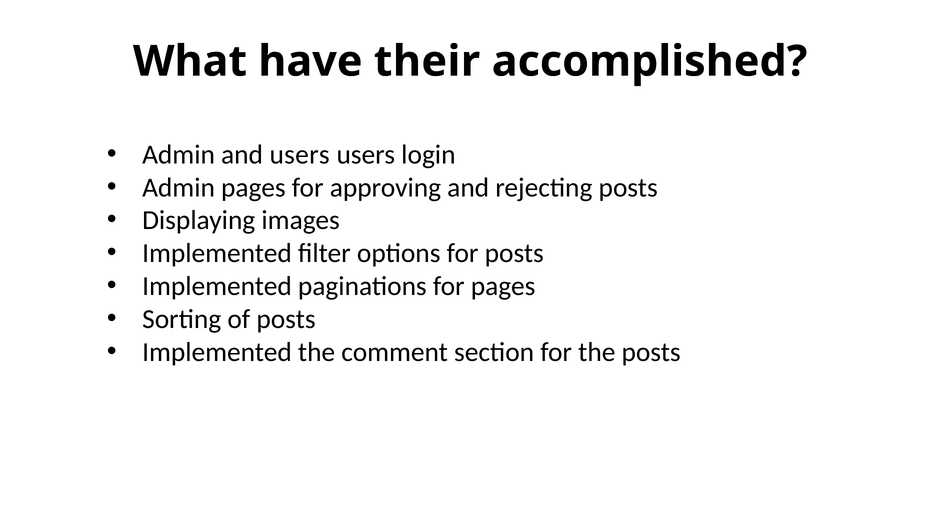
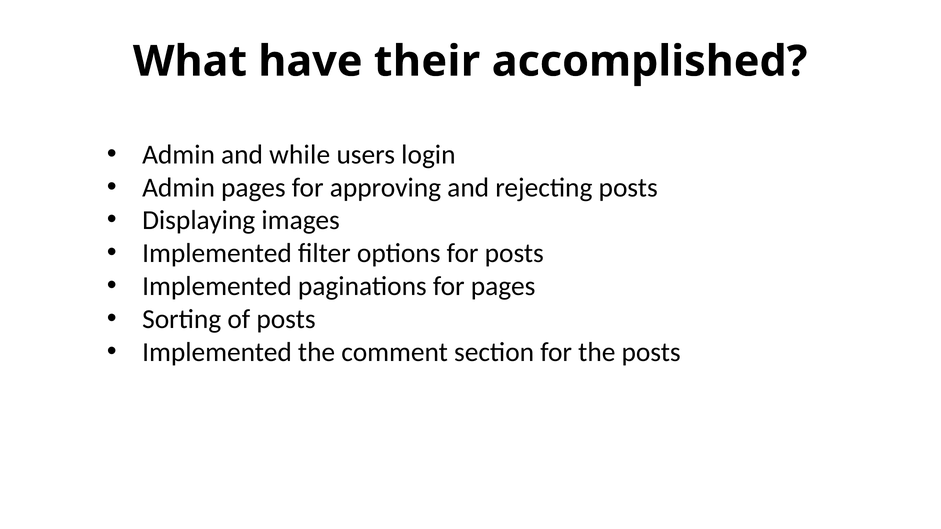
and users: users -> while (300, 155)
